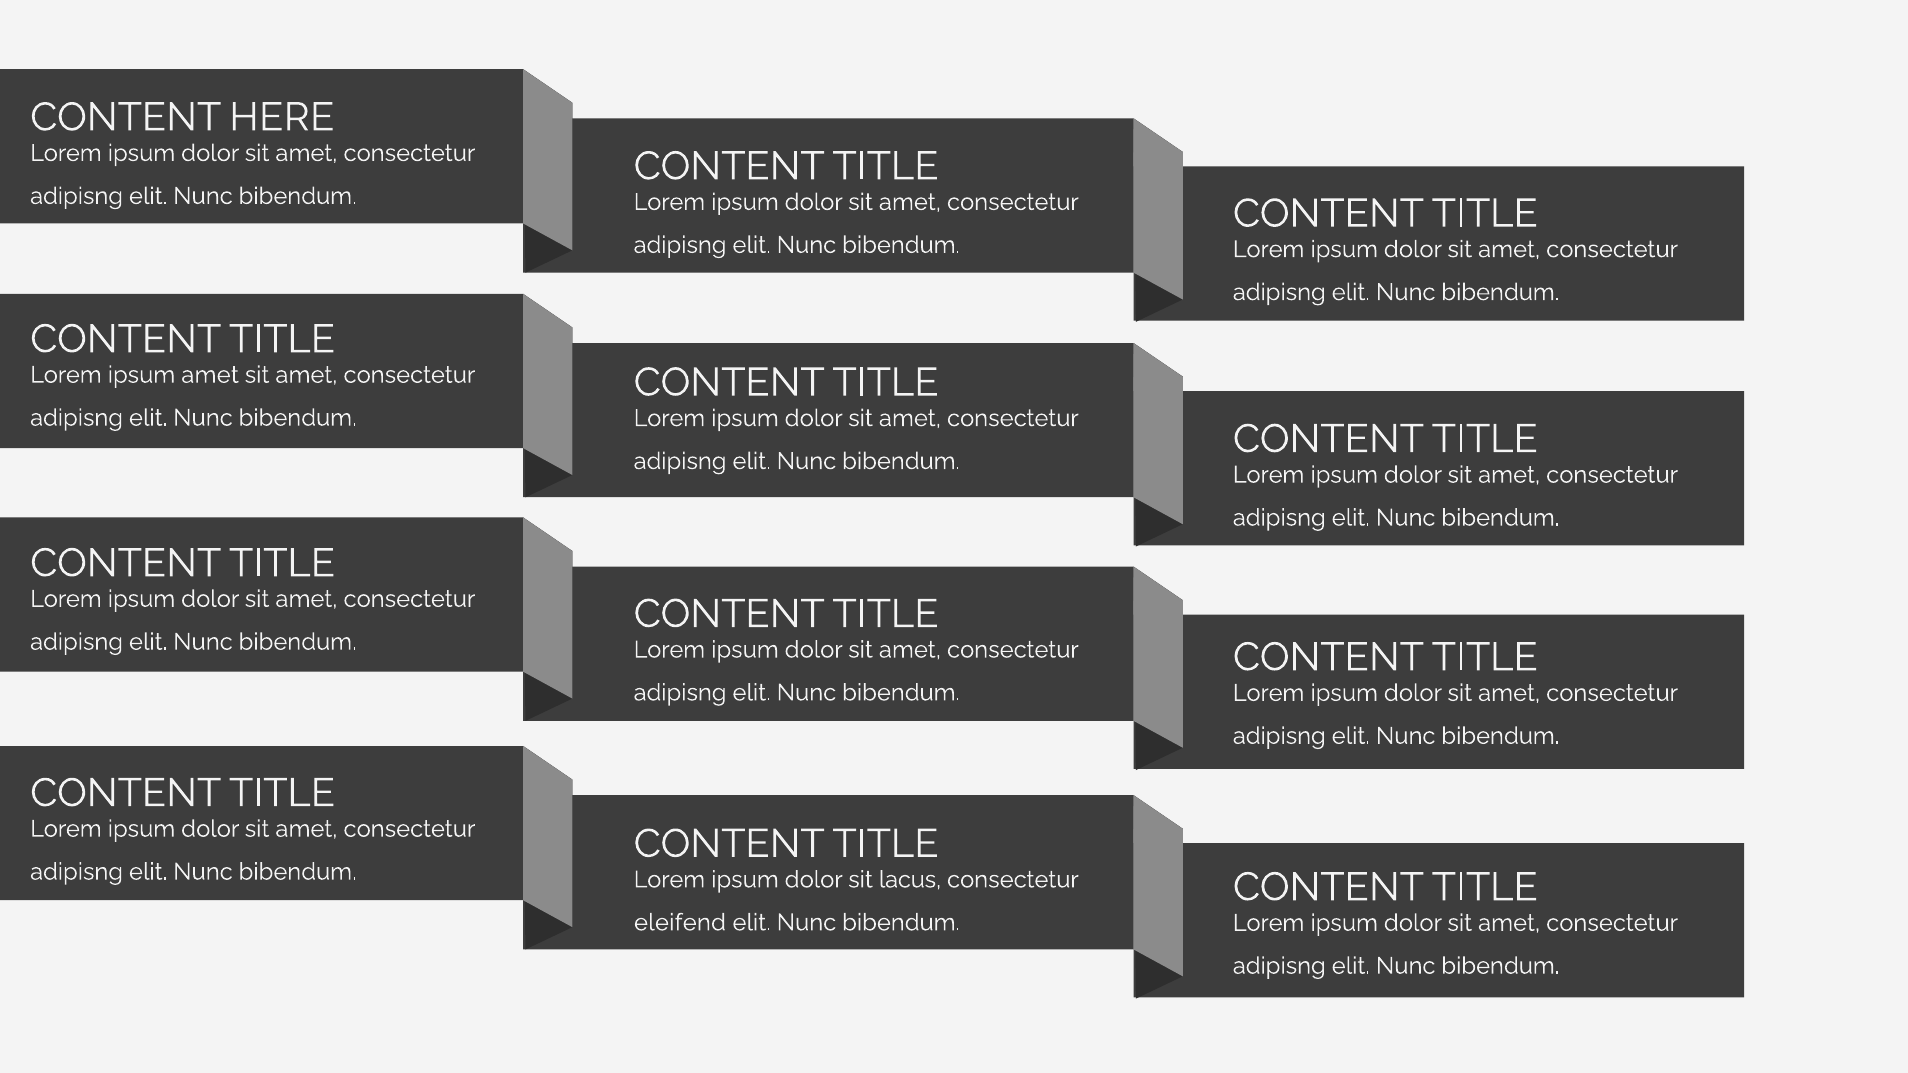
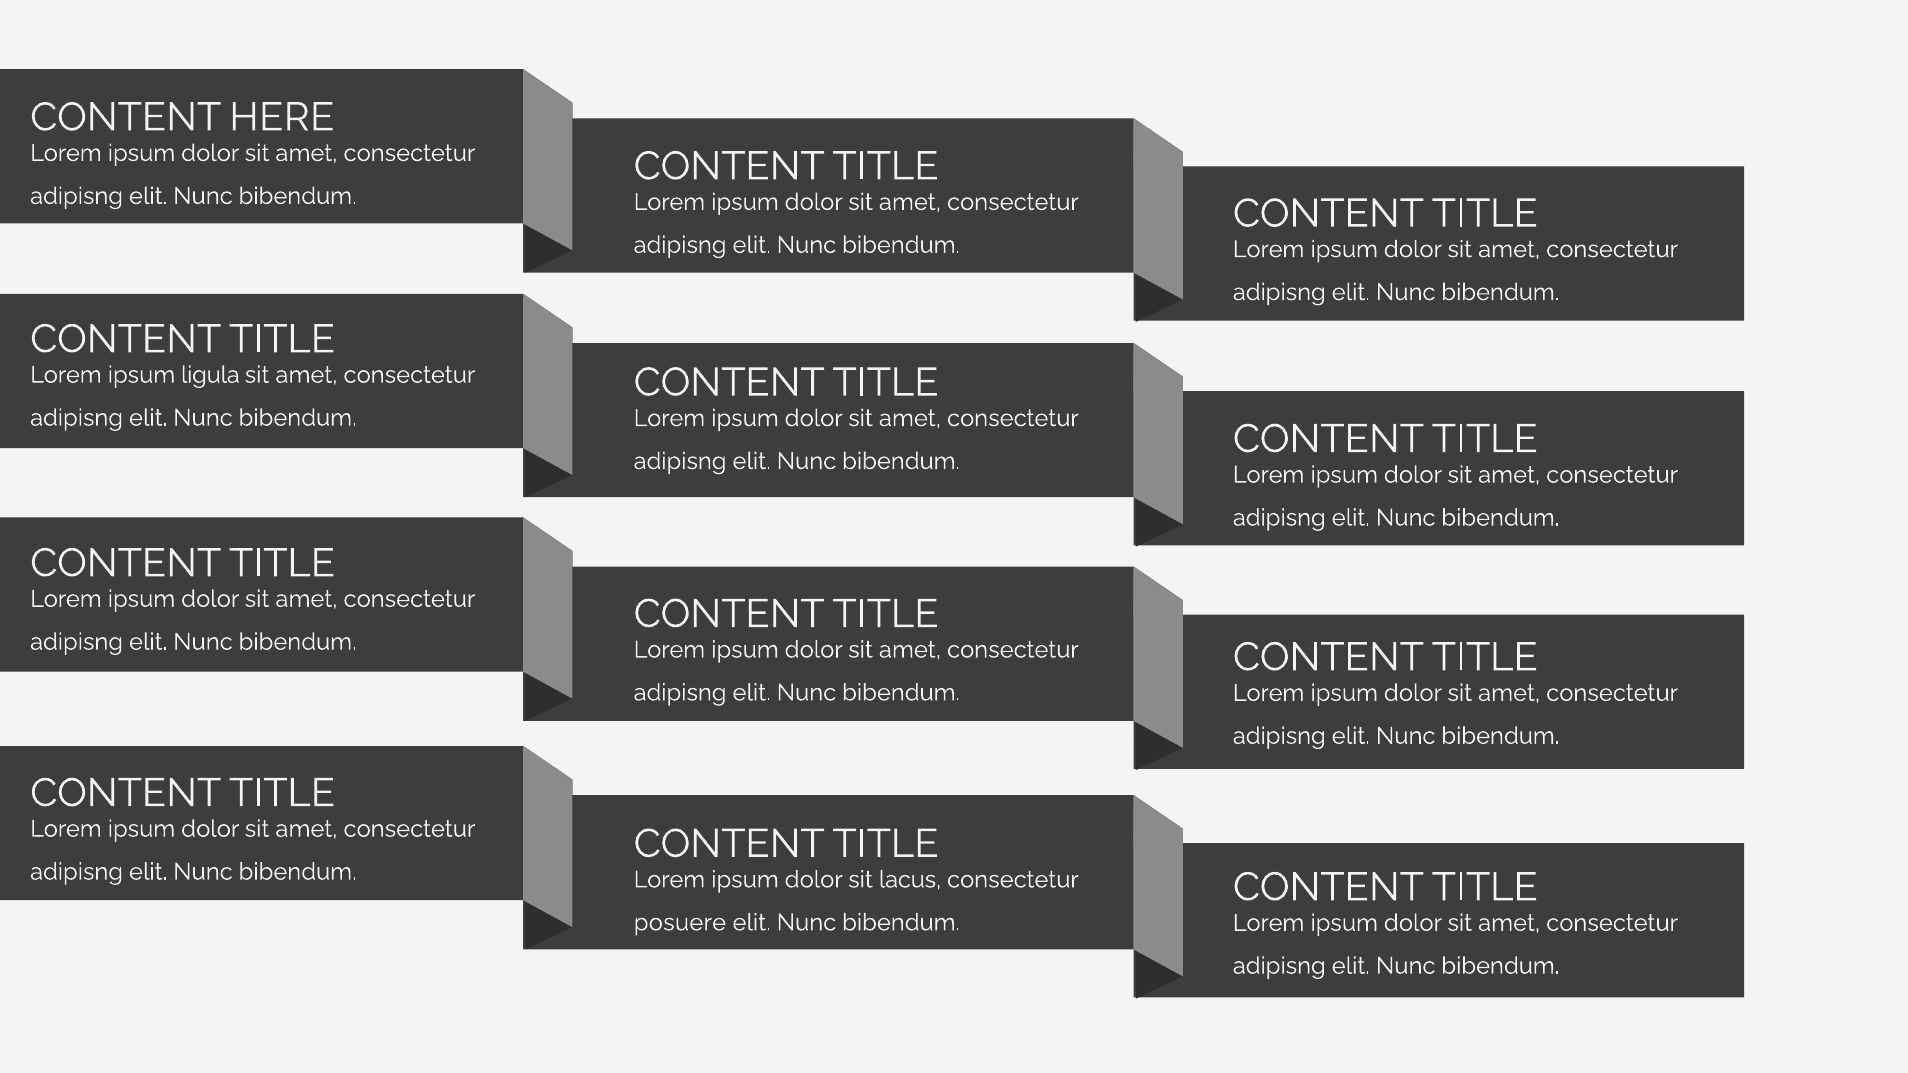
ipsum amet: amet -> ligula (210, 375)
eleifend: eleifend -> posuere (680, 923)
